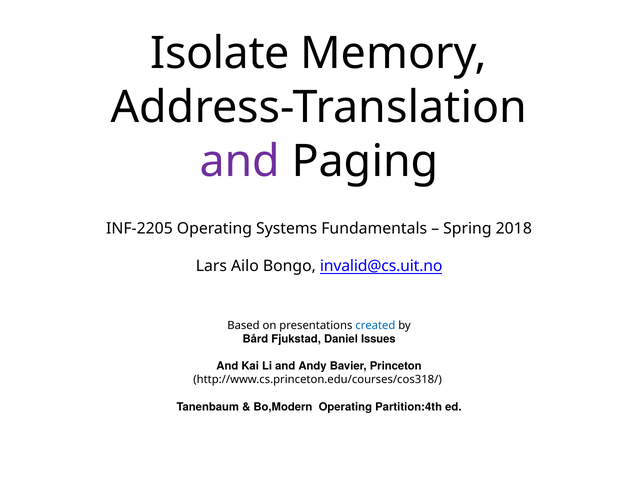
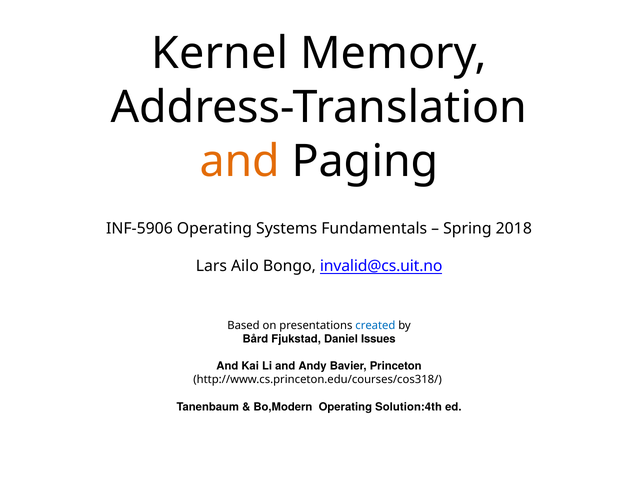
Isolate: Isolate -> Kernel (220, 54)
and colour: purple -> orange (240, 161)
INF-2205: INF-2205 -> INF-5906 (139, 228)
Partition:4th: Partition:4th -> Solution:4th (409, 406)
